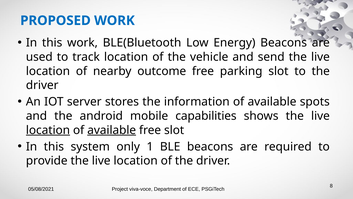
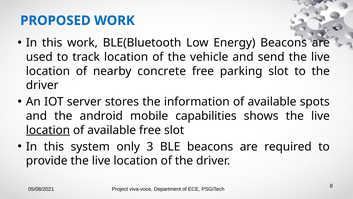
outcome: outcome -> concrete (162, 71)
available underline: present -> none (112, 130)
1: 1 -> 3 (150, 146)
